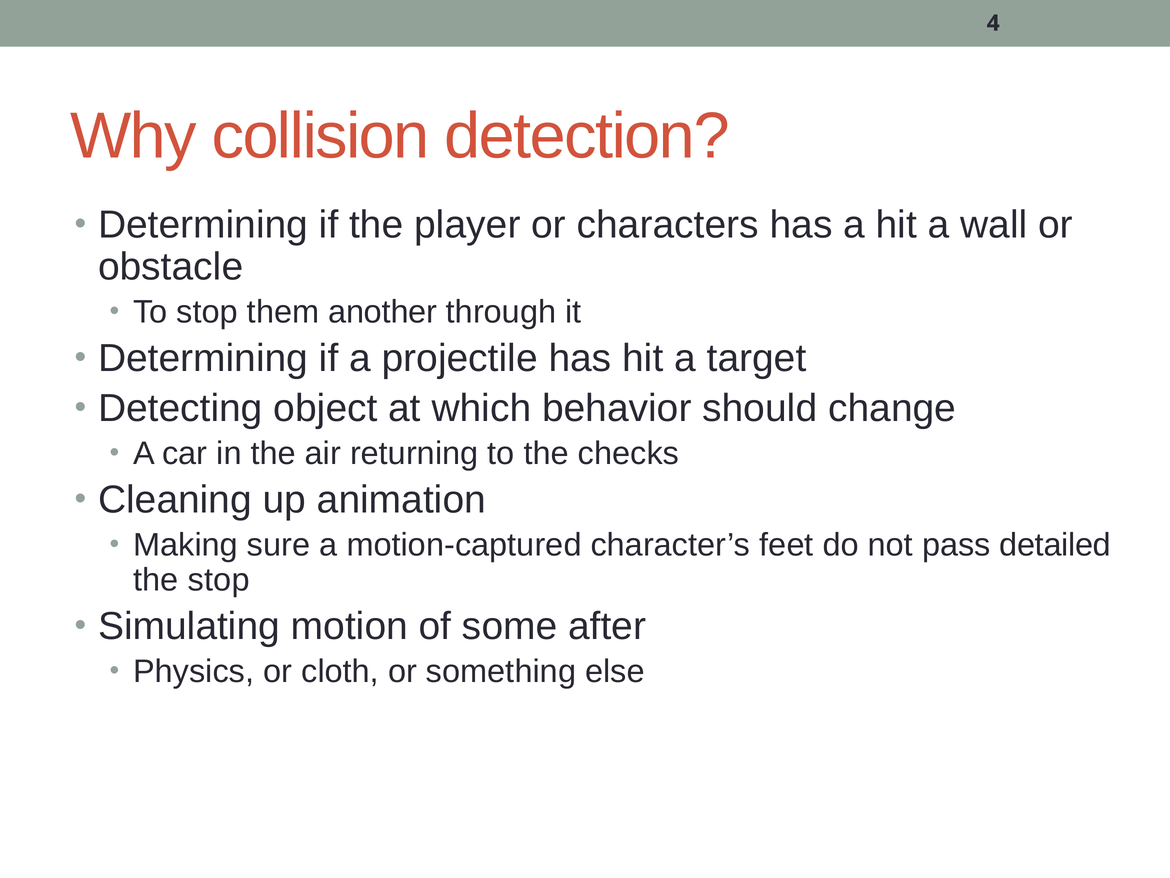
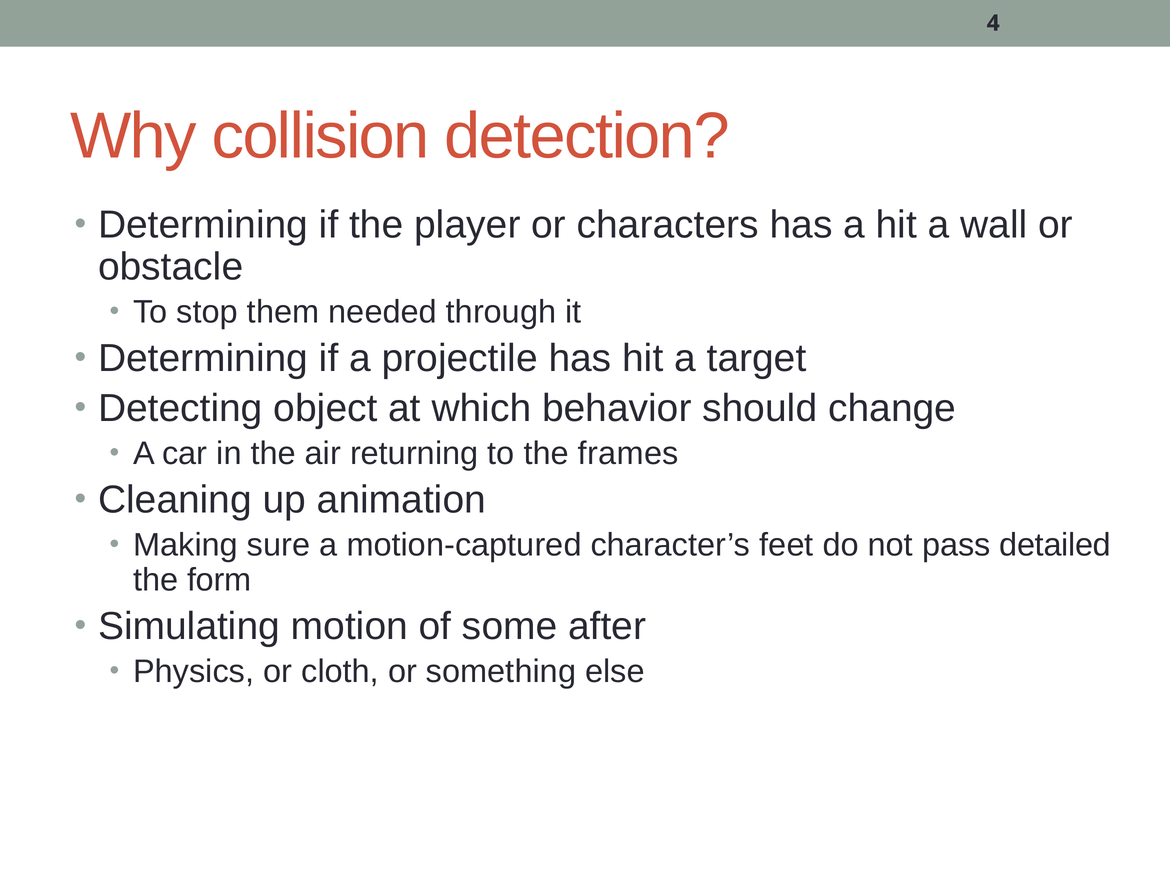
another: another -> needed (383, 312)
checks: checks -> frames (628, 453)
the stop: stop -> form (219, 580)
